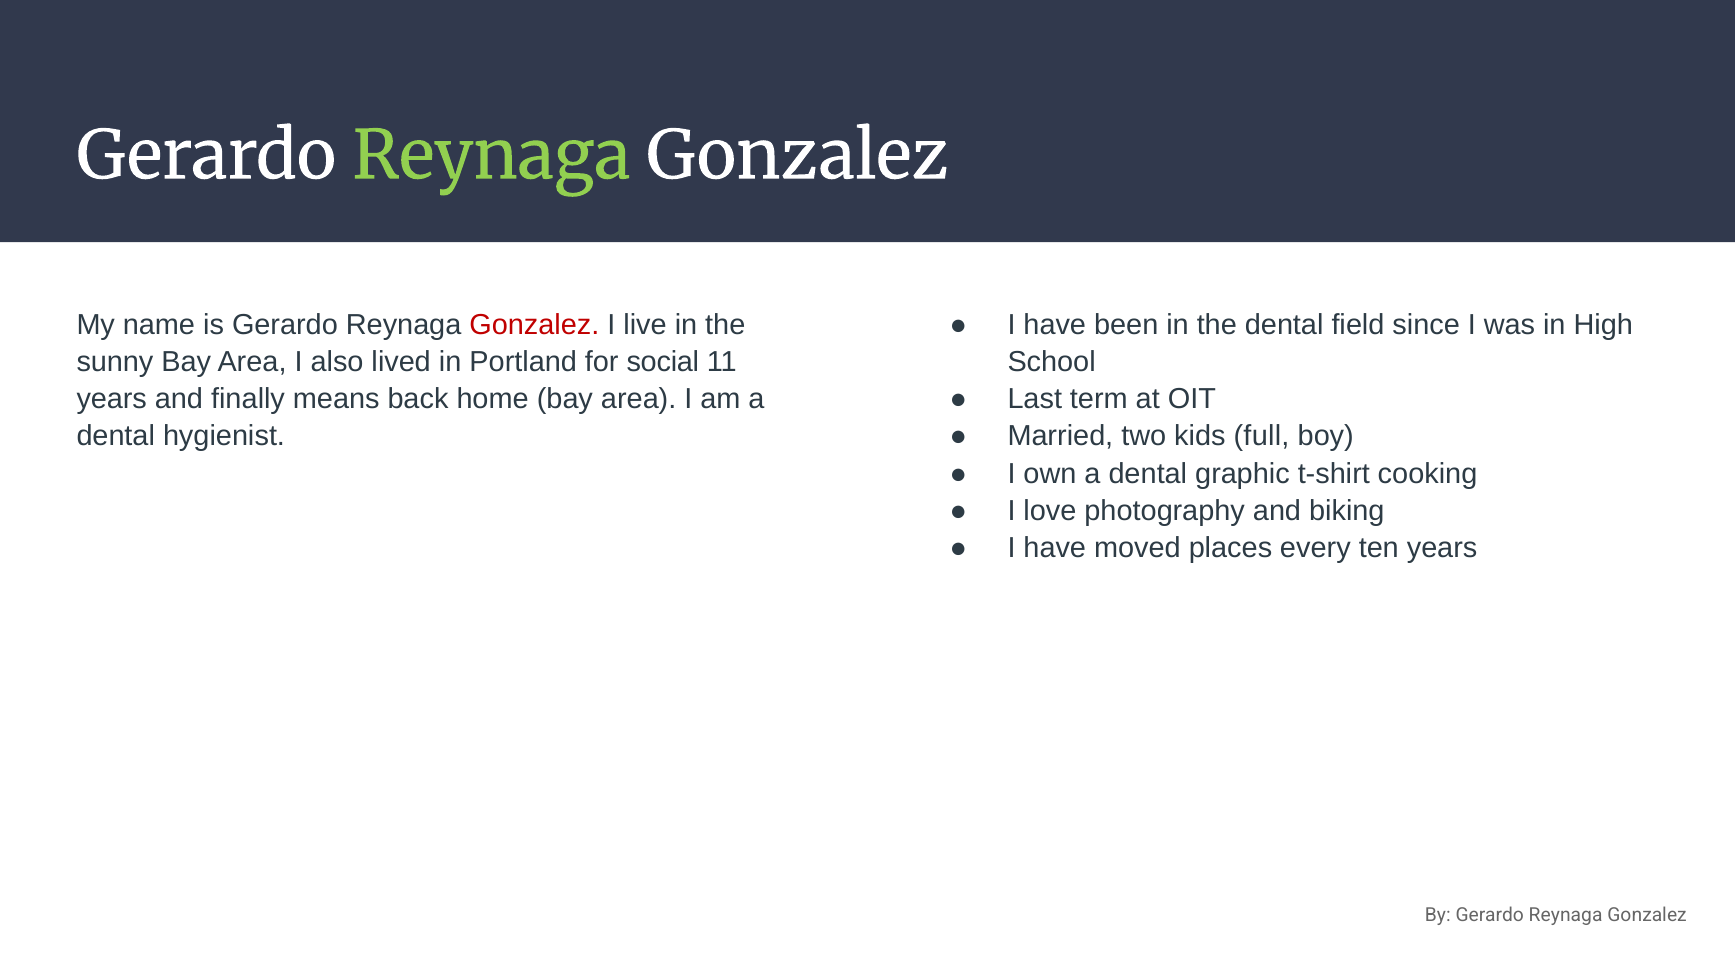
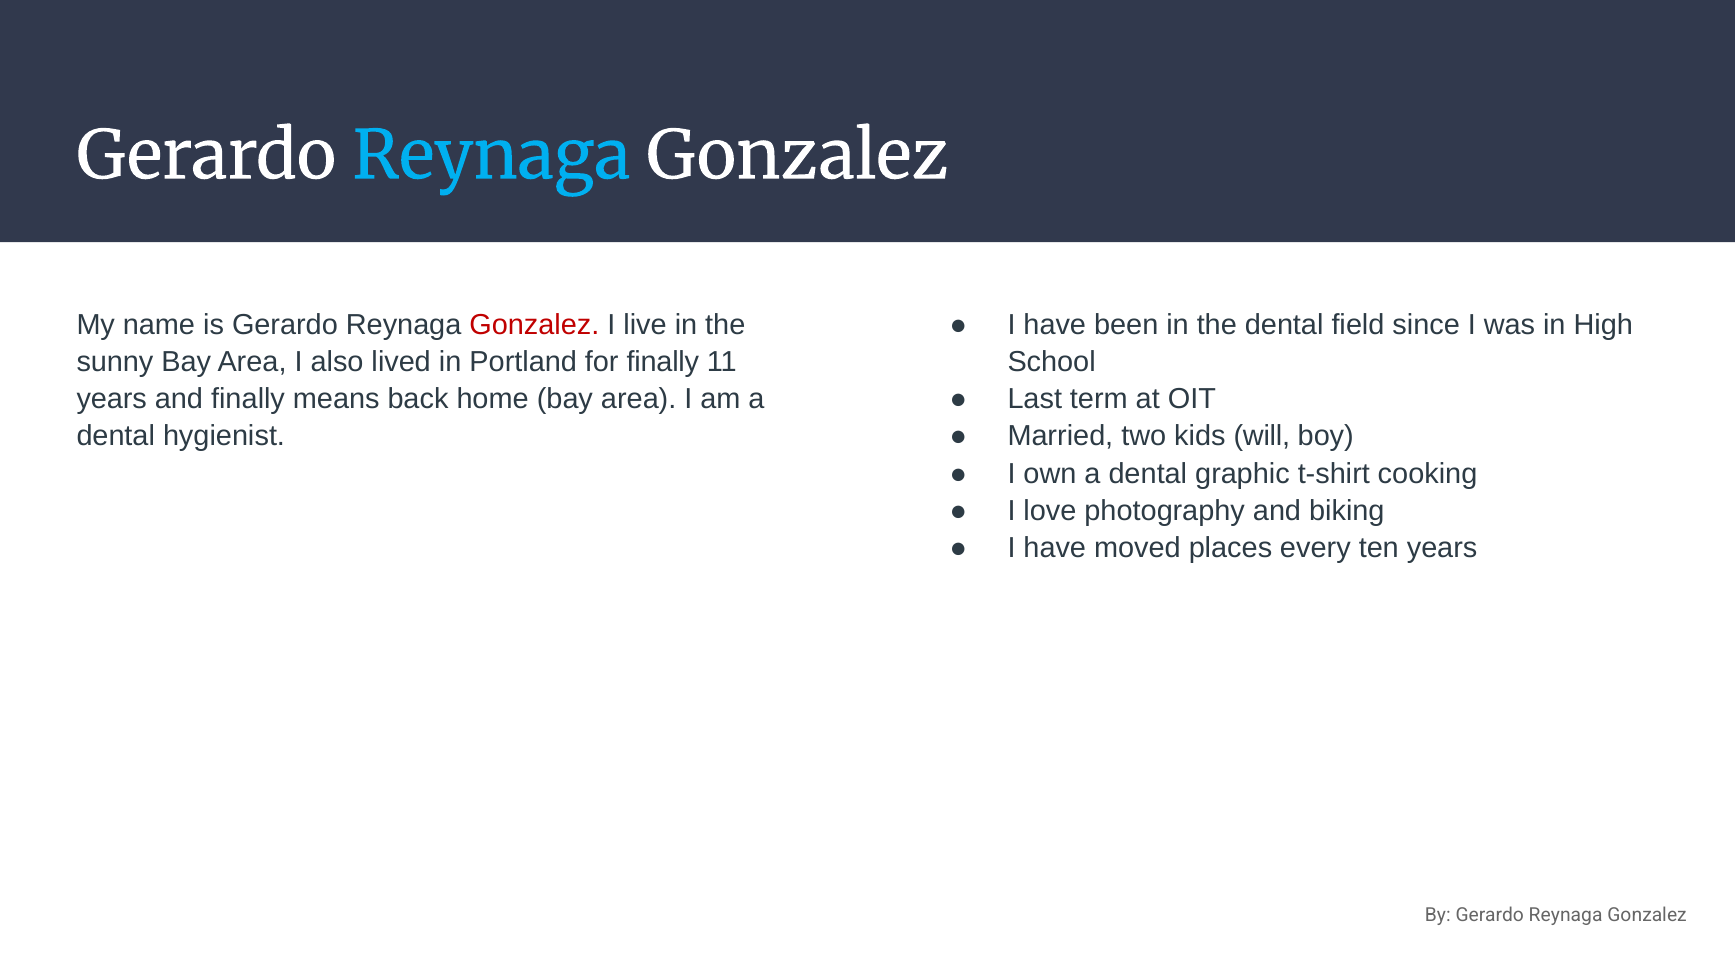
Reynaga colour: light green -> light blue (492, 156)
for social: social -> finally (663, 362)
full: full -> will (1262, 436)
